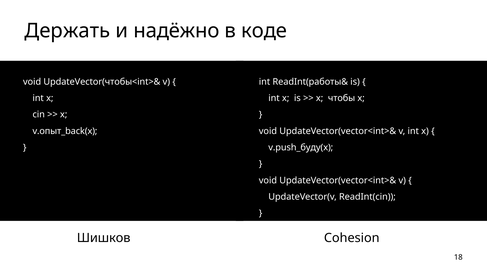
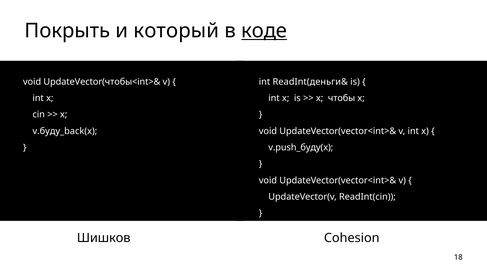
Держать: Держать -> Покрыть (67, 31)
надёжно: надёжно -> который (176, 31)
коде underline: none -> present (264, 31)
ReadInt(работы&: ReadInt(работы& -> ReadInt(деньги& (310, 82)
v.опыт_back(x: v.опыт_back(x -> v.буду_back(x (65, 131)
